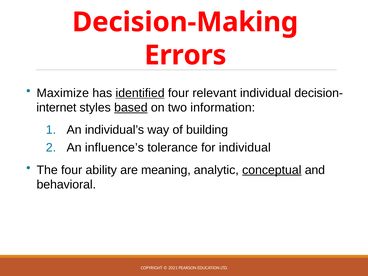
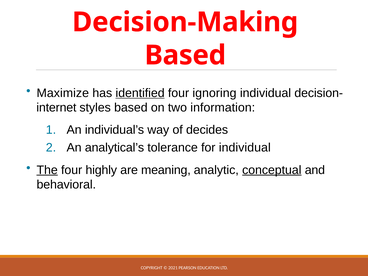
Errors: Errors -> Based (185, 55)
relevant: relevant -> ignoring (214, 93)
based underline: present -> none (131, 108)
building: building -> decides (207, 130)
influence’s: influence’s -> analytical’s (115, 148)
The underline: none -> present (47, 170)
ability: ability -> highly (101, 170)
